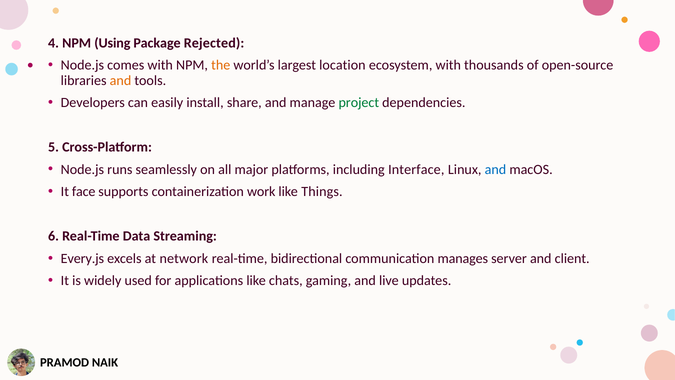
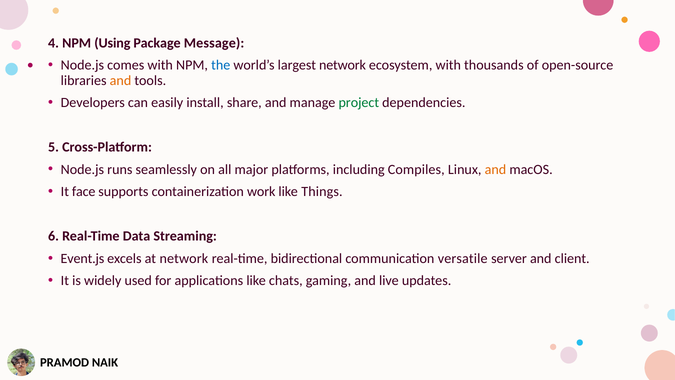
Rejected: Rejected -> Message (214, 43)
the colour: orange -> blue (221, 65)
largest location: location -> network (343, 65)
Interface: Interface -> Compiles (416, 169)
and colour: blue -> orange (495, 169)
Every.js: Every.js -> Event.js (82, 258)
manages: manages -> versatile (463, 258)
